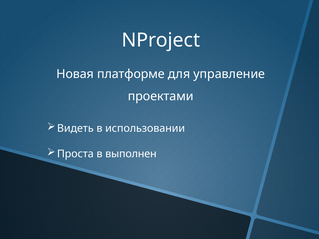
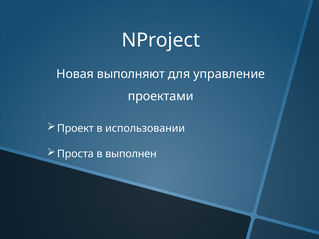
платформе: платформе -> выполняют (131, 74)
Видеть: Видеть -> Проект (75, 129)
